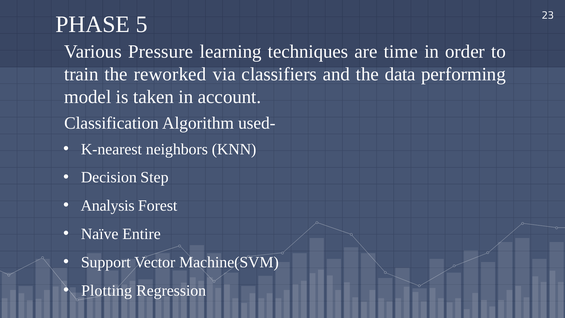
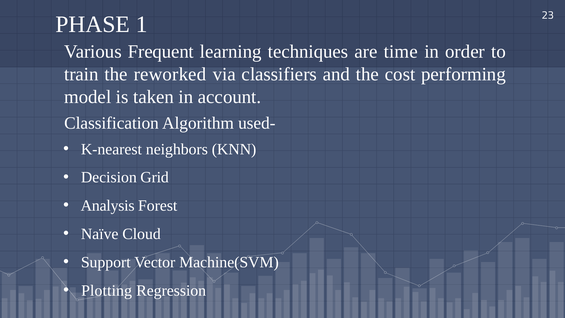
5: 5 -> 1 (142, 25)
Pressure: Pressure -> Frequent (161, 52)
data: data -> cost (400, 74)
Step: Step -> Grid (155, 177)
Entire: Entire -> Cloud (142, 234)
